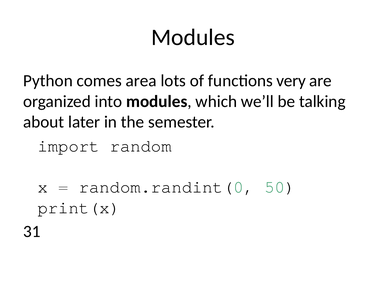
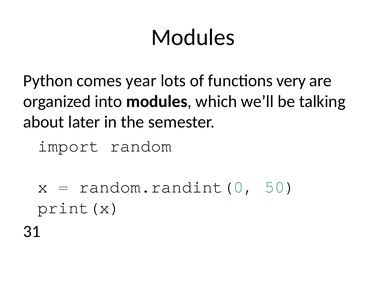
area: area -> year (141, 81)
